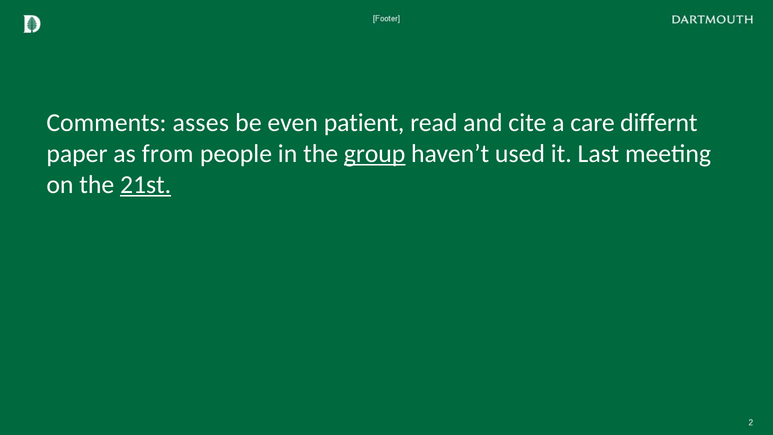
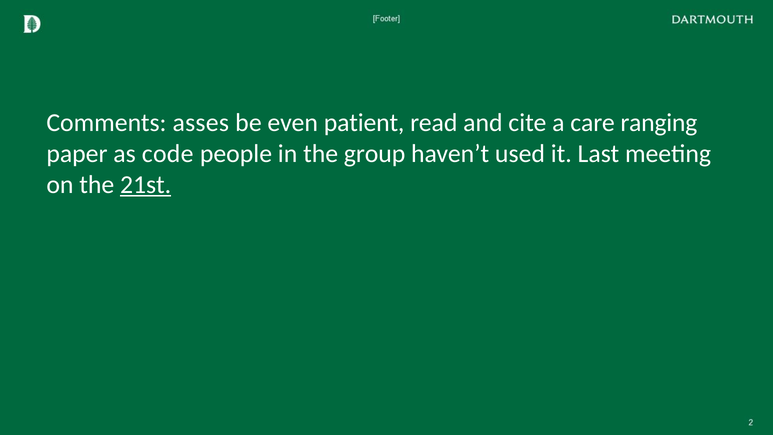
differnt: differnt -> ranging (659, 123)
from: from -> code (168, 154)
group underline: present -> none (375, 154)
